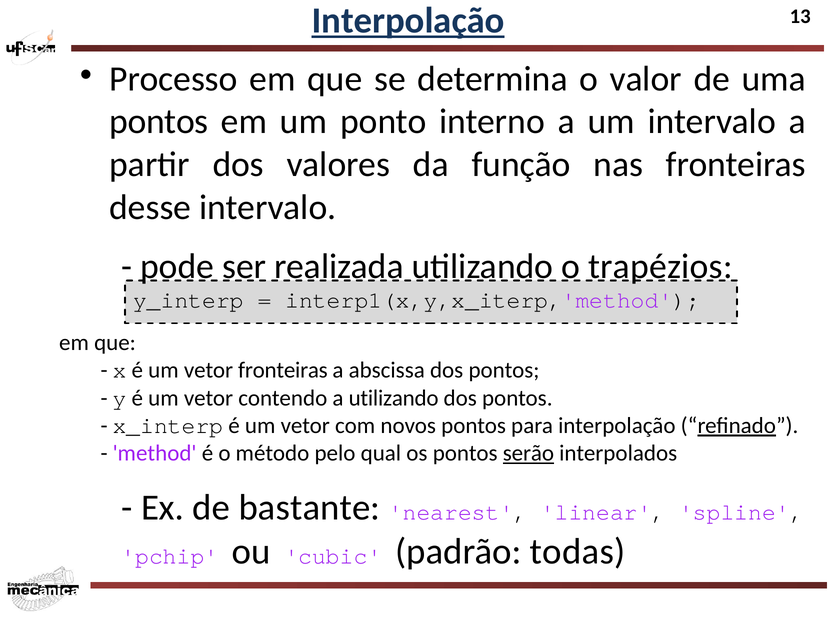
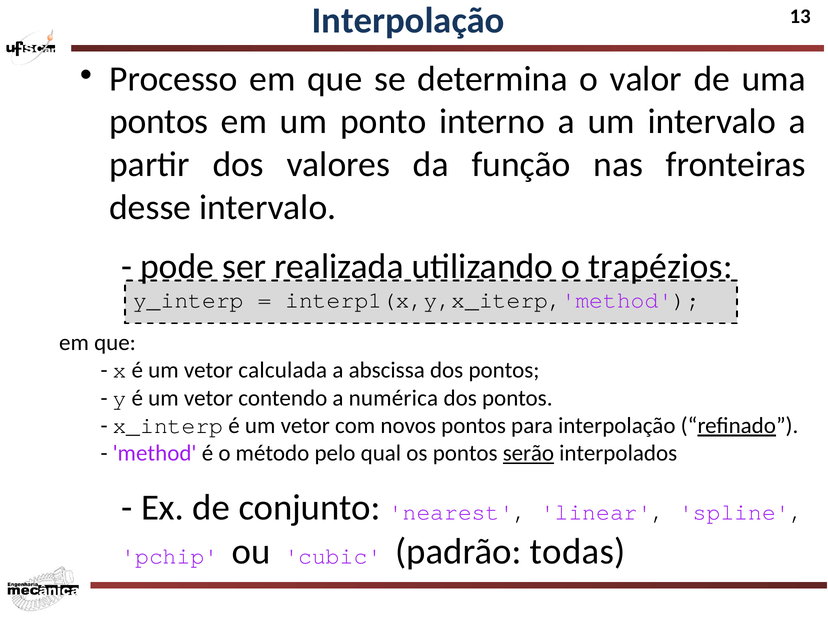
Interpolação underline: present -> none (408, 21)
vetor fronteiras: fronteiras -> calculada (283, 370)
a utilizando: utilizando -> numérica (393, 398)
bastante: bastante -> conjunto (310, 507)
